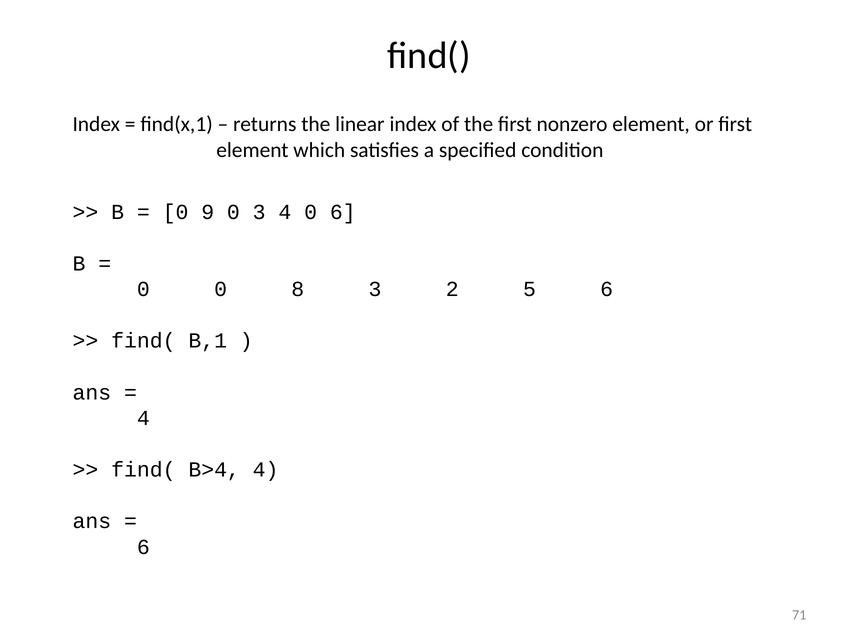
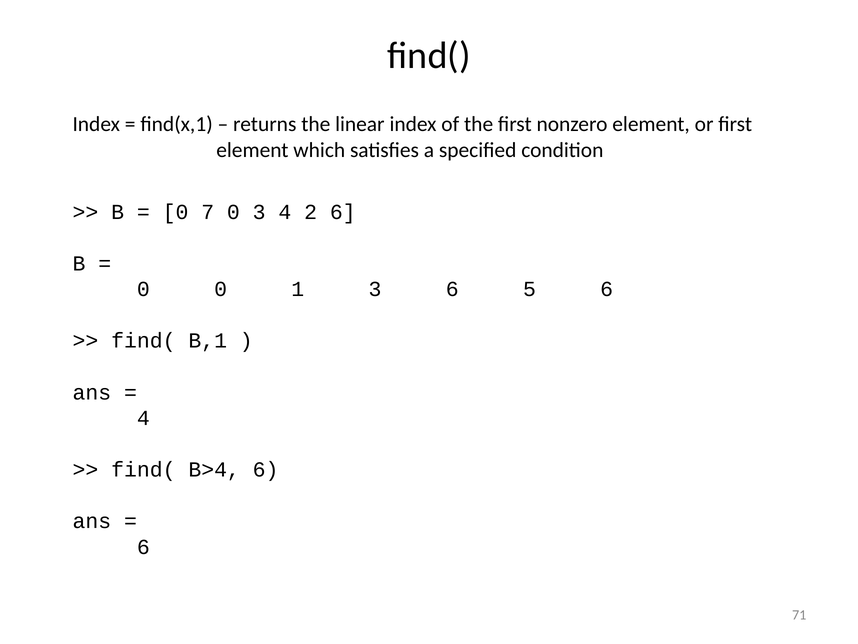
9: 9 -> 7 (208, 212)
4 0: 0 -> 2 (311, 212)
8: 8 -> 1 (298, 289)
3 2: 2 -> 6 (452, 289)
B>4 4: 4 -> 6 (266, 469)
